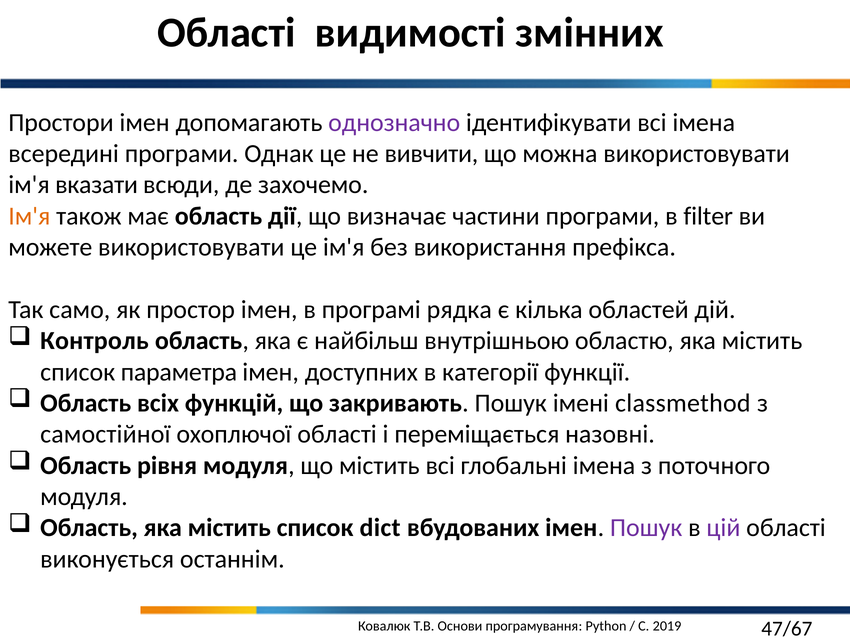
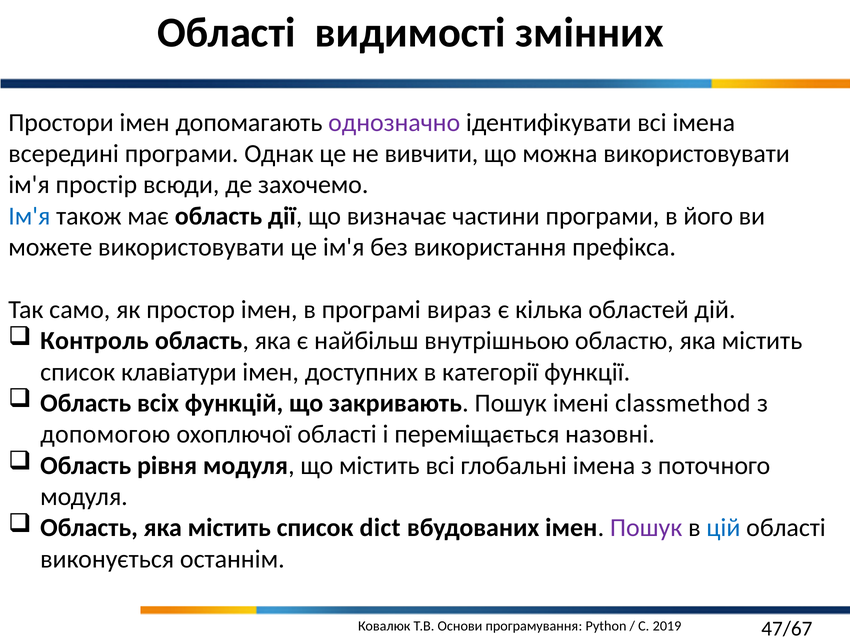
вказати: вказати -> простір (96, 185)
Ім'я colour: orange -> blue (29, 216)
filter: filter -> його (708, 216)
рядка: рядка -> вираз (459, 309)
параметра: параметра -> клавіатури (179, 372)
самостійної: самостійної -> допомогою (105, 434)
цій colour: purple -> blue (723, 527)
